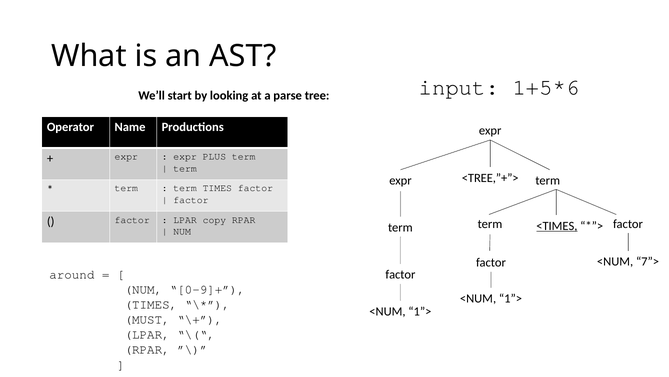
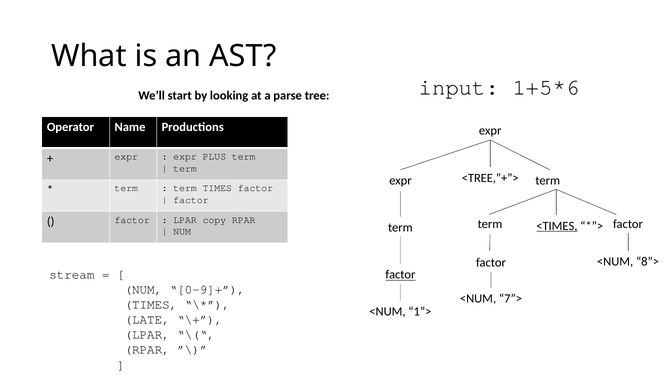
7”>: 7”> -> 8”> (648, 261)
around: around -> stream (72, 274)
factor underline: none -> present (400, 274)
1”>: 1”> -> 7”> (510, 298)
MUST: MUST -> LATE (147, 319)
